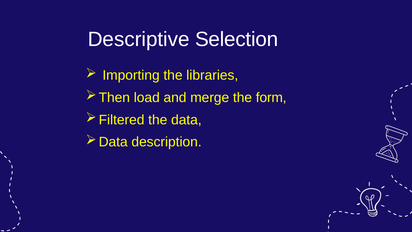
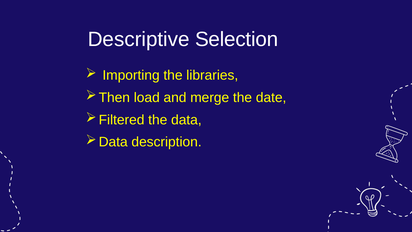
form: form -> date (271, 98)
